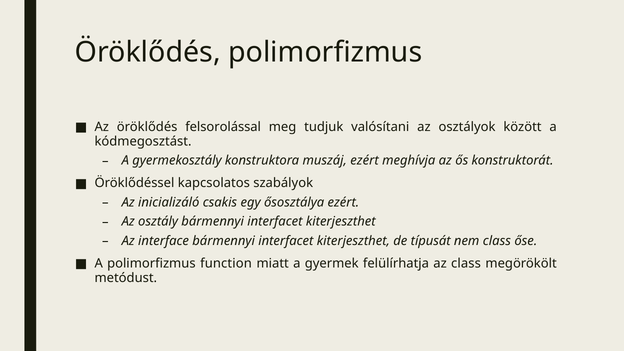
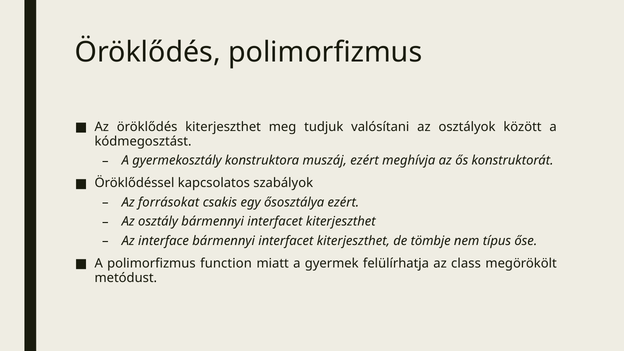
öröklődés felsorolással: felsorolással -> kiterjeszthet (223, 127)
inicializáló: inicializáló -> forrásokat (169, 202)
típusát: típusát -> tömbje (431, 241)
nem class: class -> típus (497, 241)
